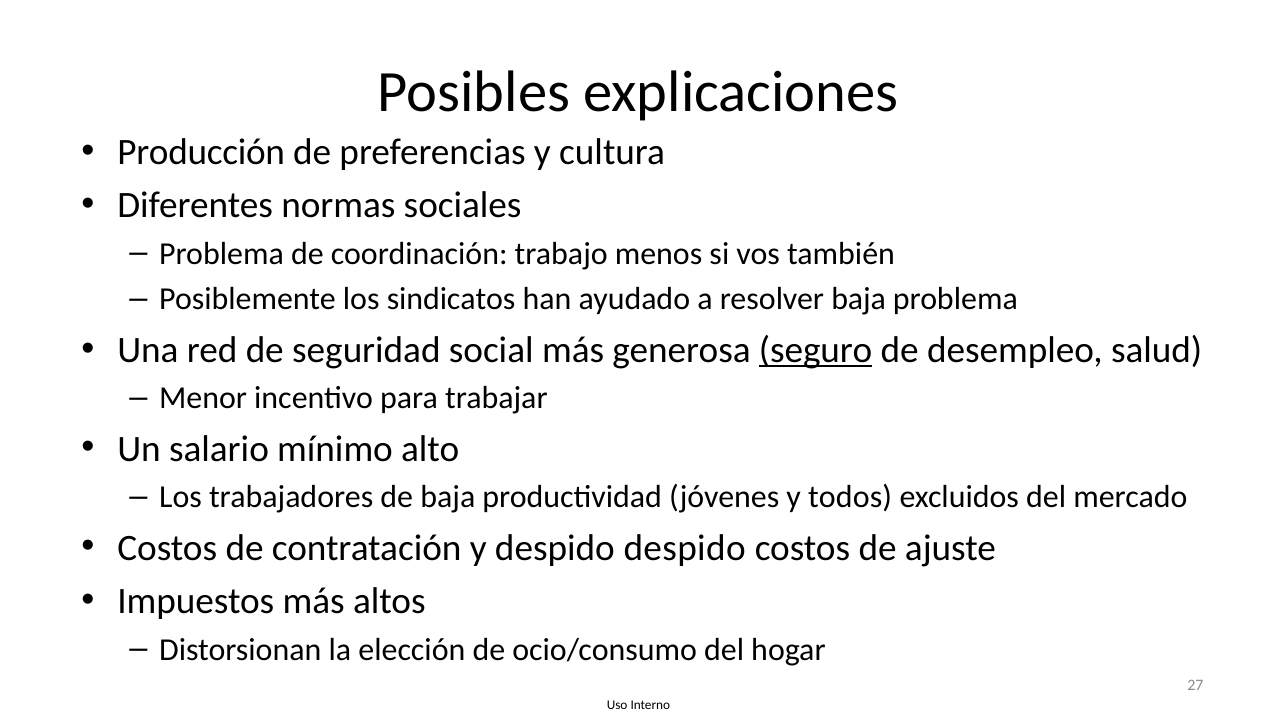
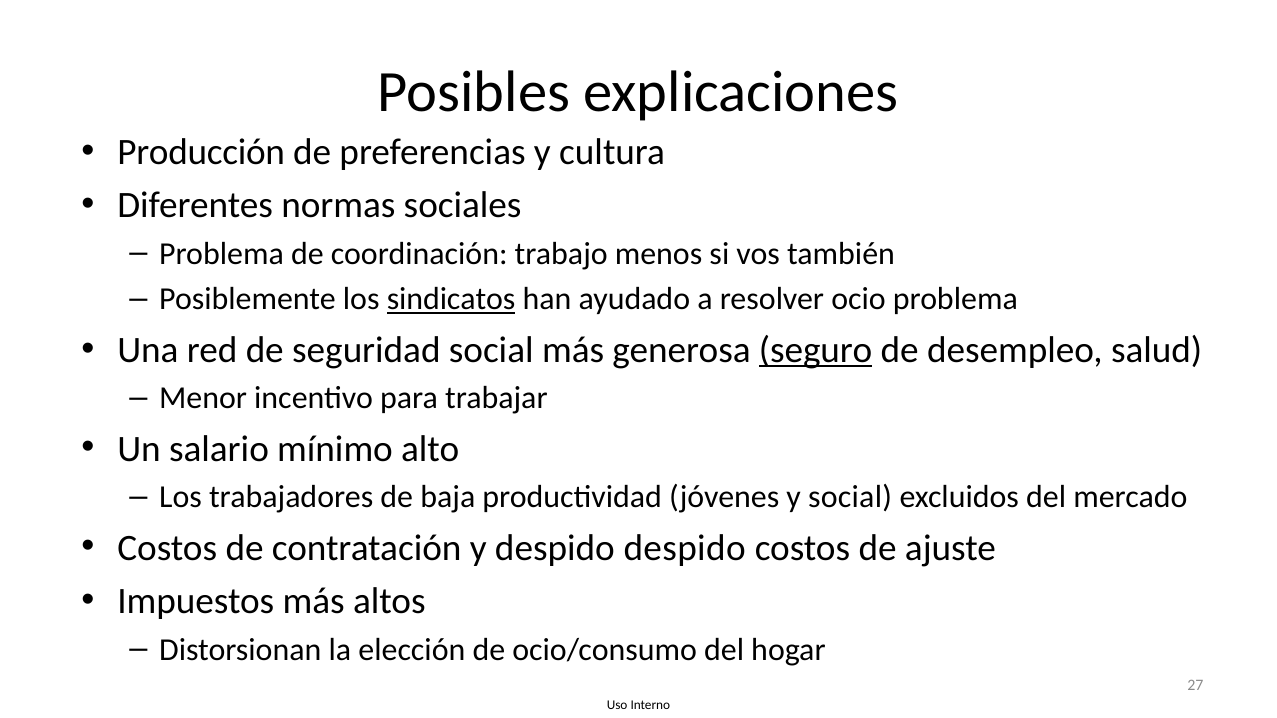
sindicatos underline: none -> present (451, 300)
resolver baja: baja -> ocio (859, 300)
y todos: todos -> social (850, 498)
